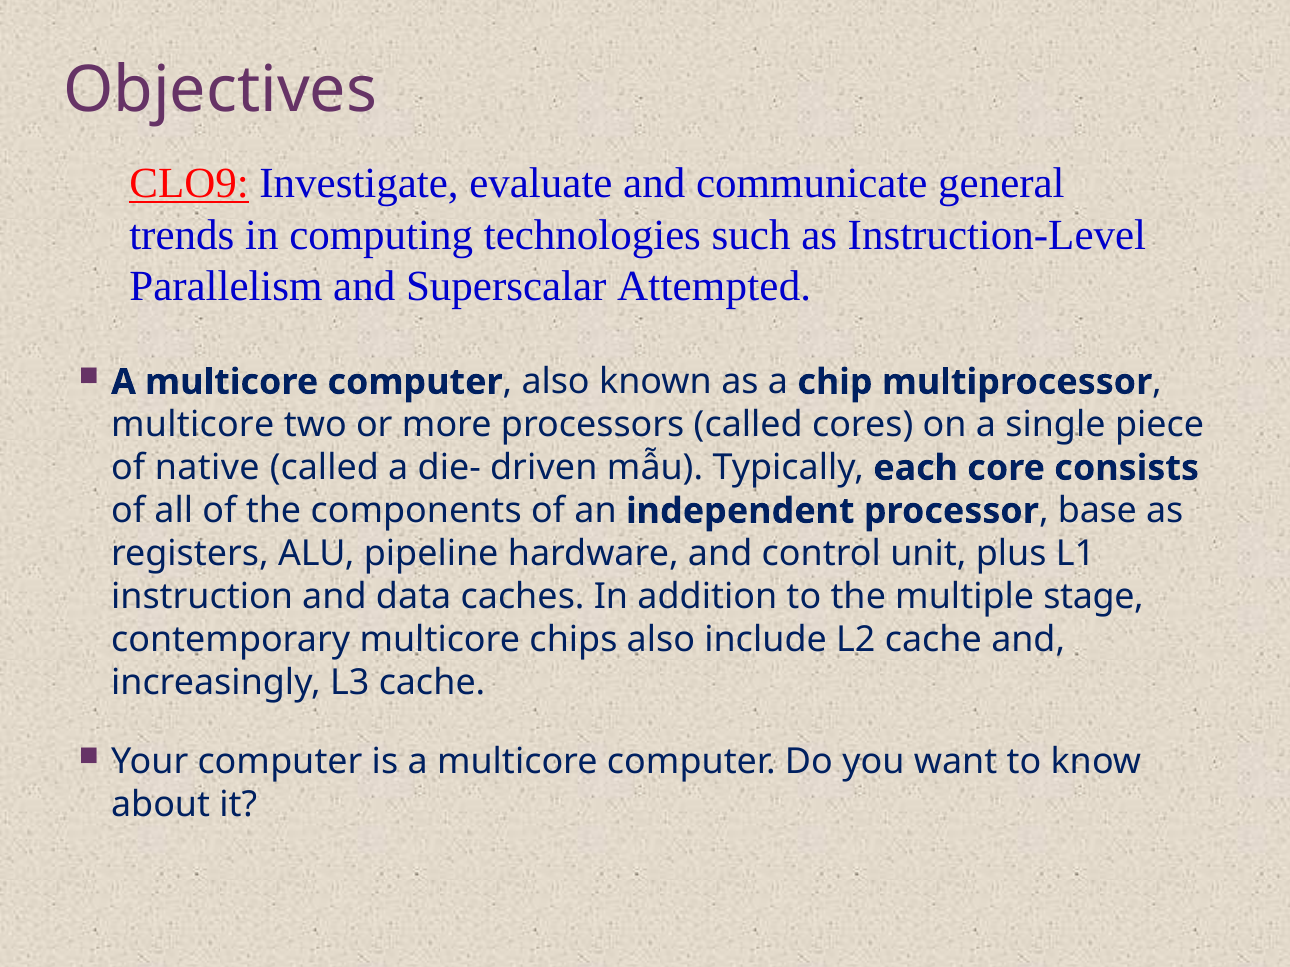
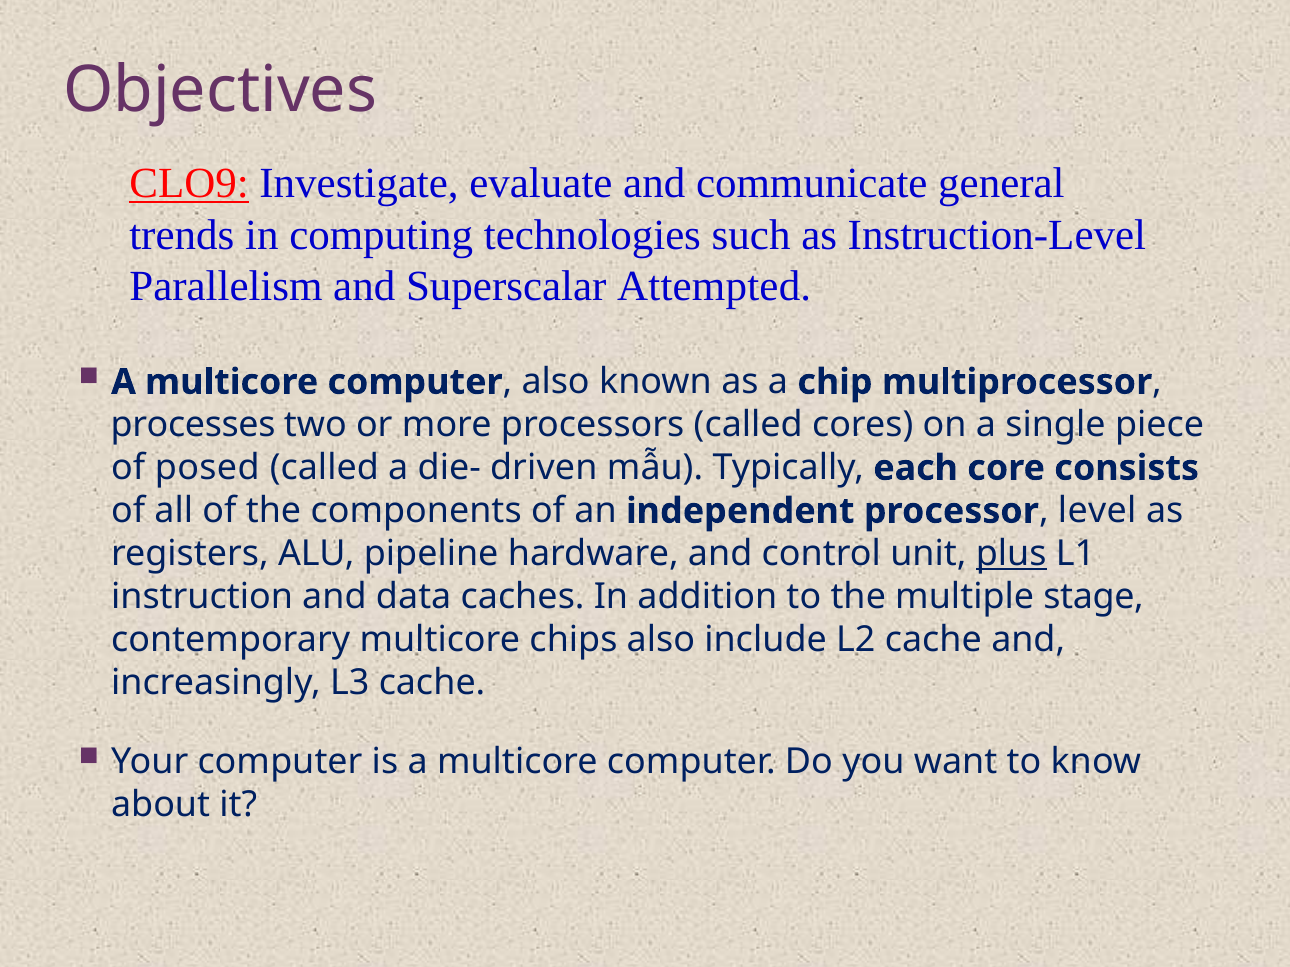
multicore: multicore -> processes (193, 425)
native: native -> posed (207, 468)
base: base -> level (1097, 511)
plus underline: none -> present (1011, 554)
